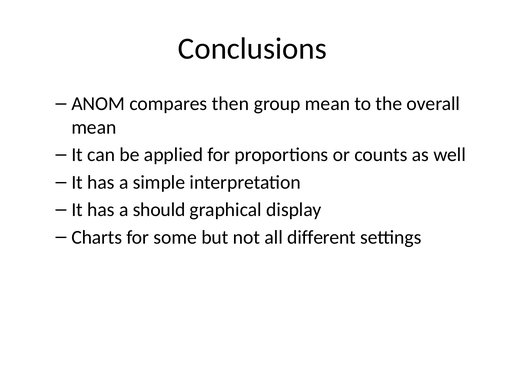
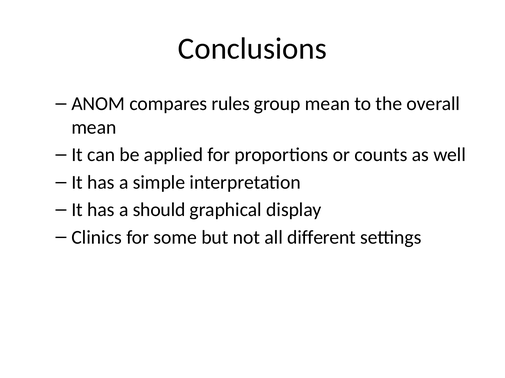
then: then -> rules (231, 104)
Charts: Charts -> Clinics (97, 238)
